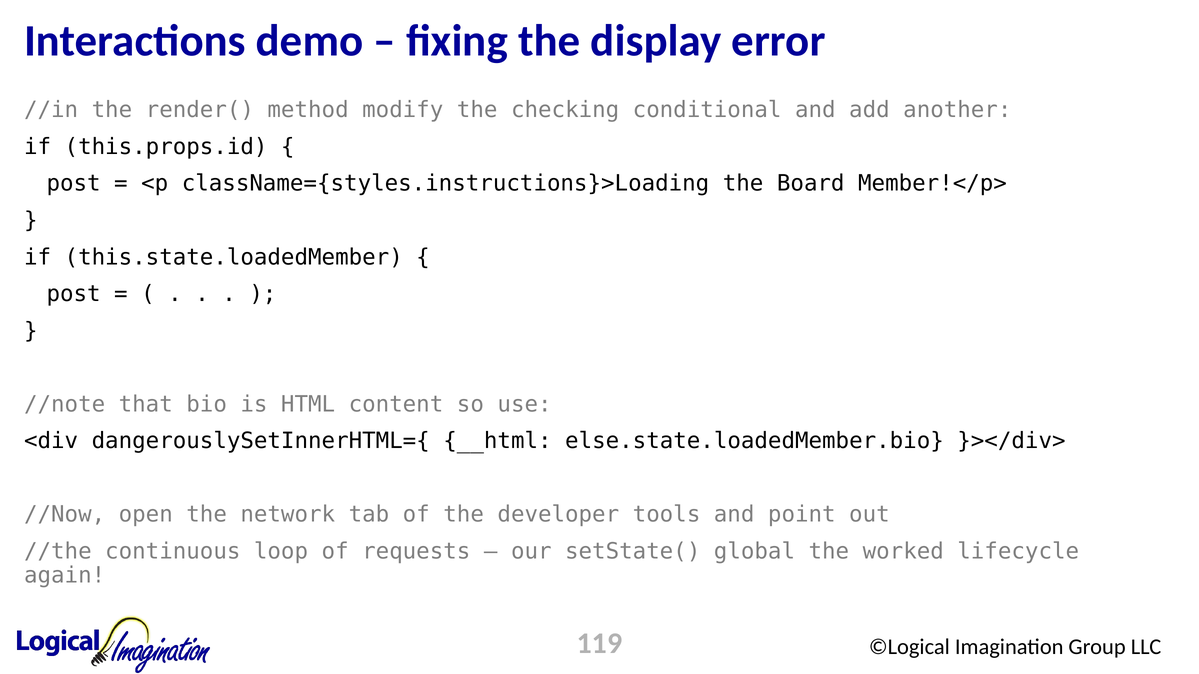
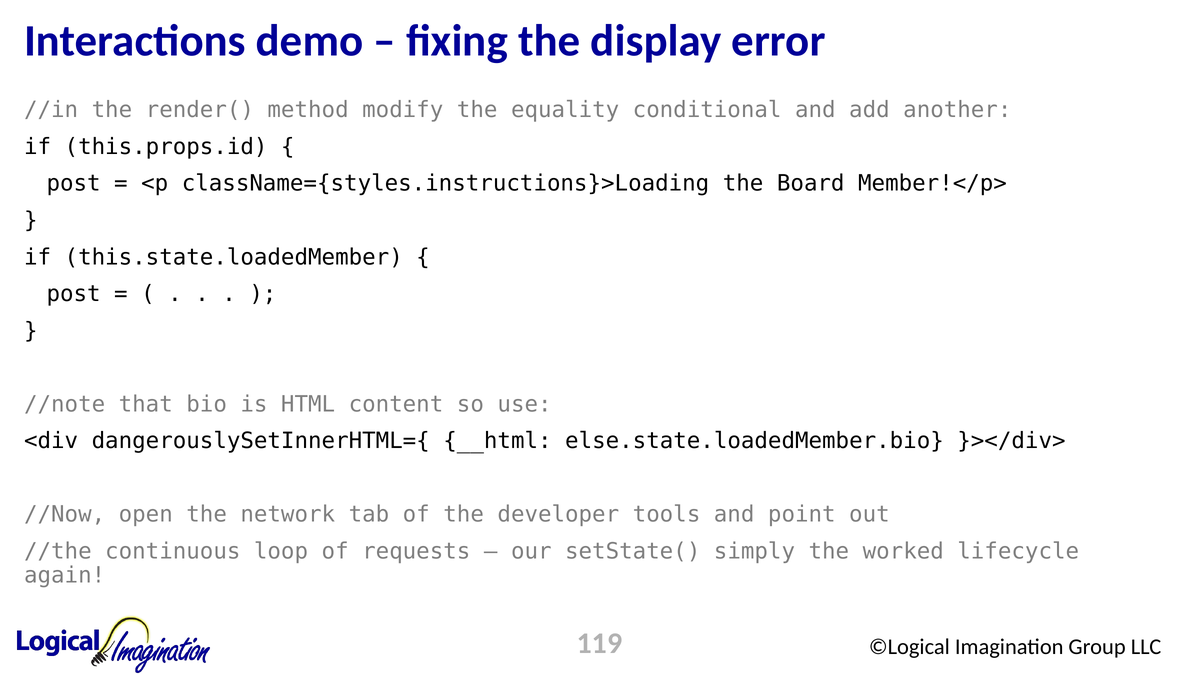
checking: checking -> equality (565, 110)
global: global -> simply (754, 551)
